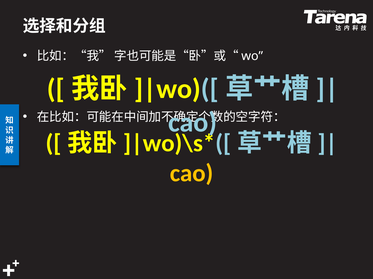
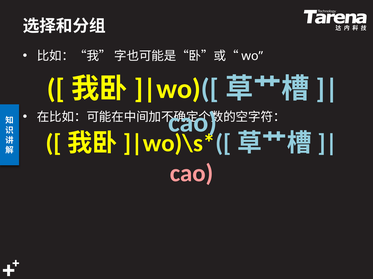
cao colour: yellow -> pink (192, 174)
